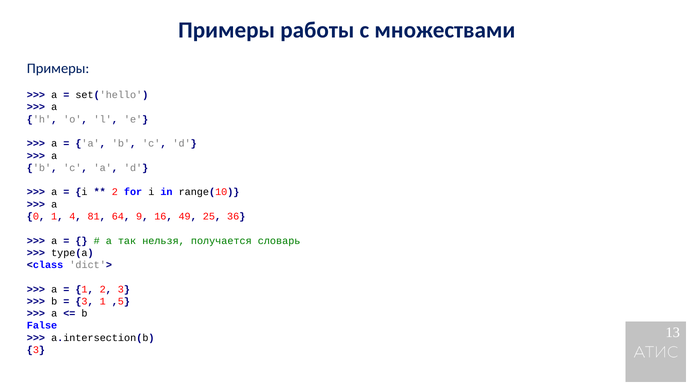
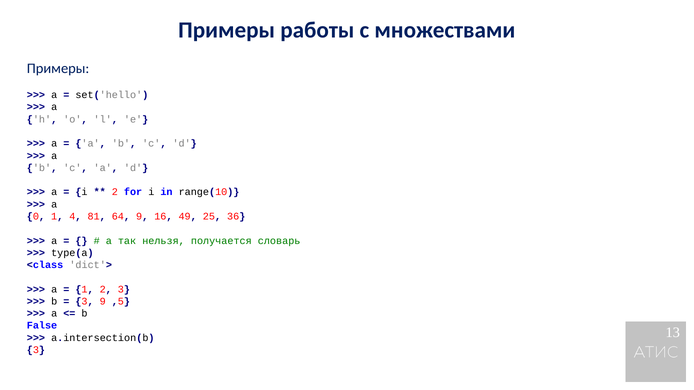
3 1: 1 -> 9 (103, 302)
